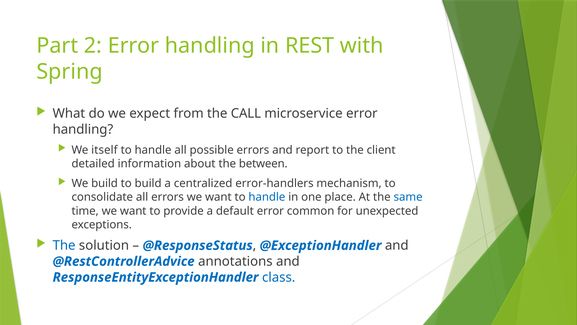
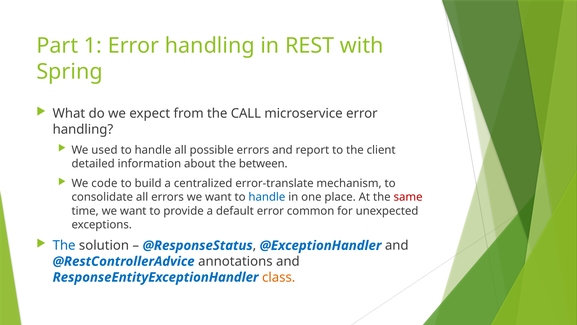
2: 2 -> 1 (93, 46)
itself: itself -> used (104, 150)
We build: build -> code (104, 183)
error-handlers: error-handlers -> error-translate (274, 183)
same colour: blue -> red (408, 197)
class colour: blue -> orange (279, 277)
